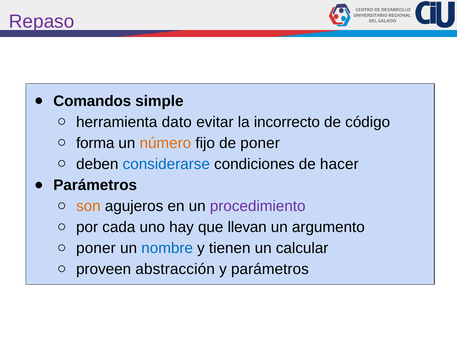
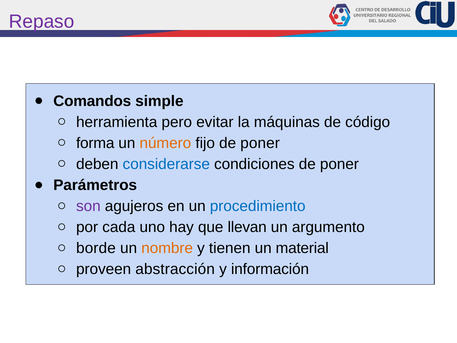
dato: dato -> pero (177, 122)
incorrecto: incorrecto -> máquinas (287, 122)
condiciones de hacer: hacer -> poner (339, 164)
son colour: orange -> purple (88, 206)
procedimiento colour: purple -> blue (258, 206)
poner: poner -> borde (96, 248)
nombre colour: blue -> orange (167, 248)
calcular: calcular -> material (302, 248)
y parámetros: parámetros -> información (270, 269)
